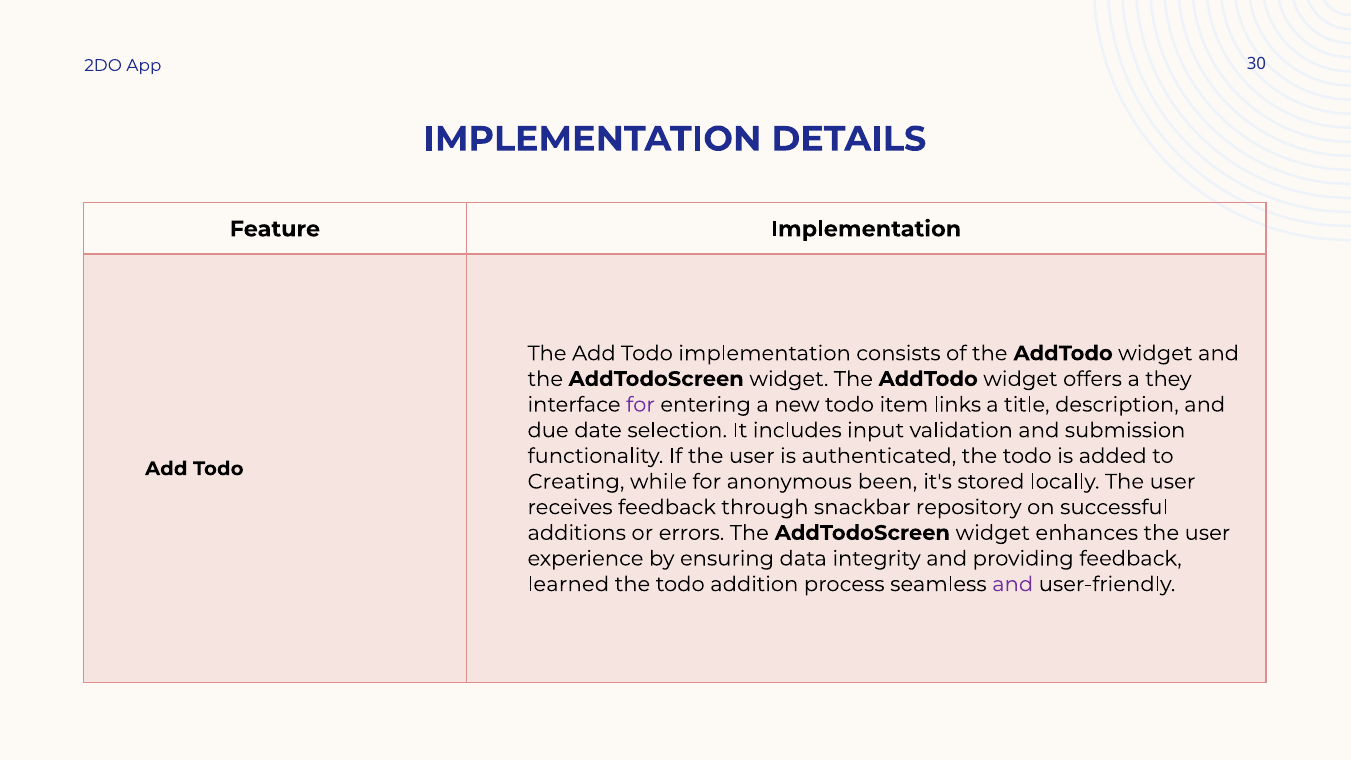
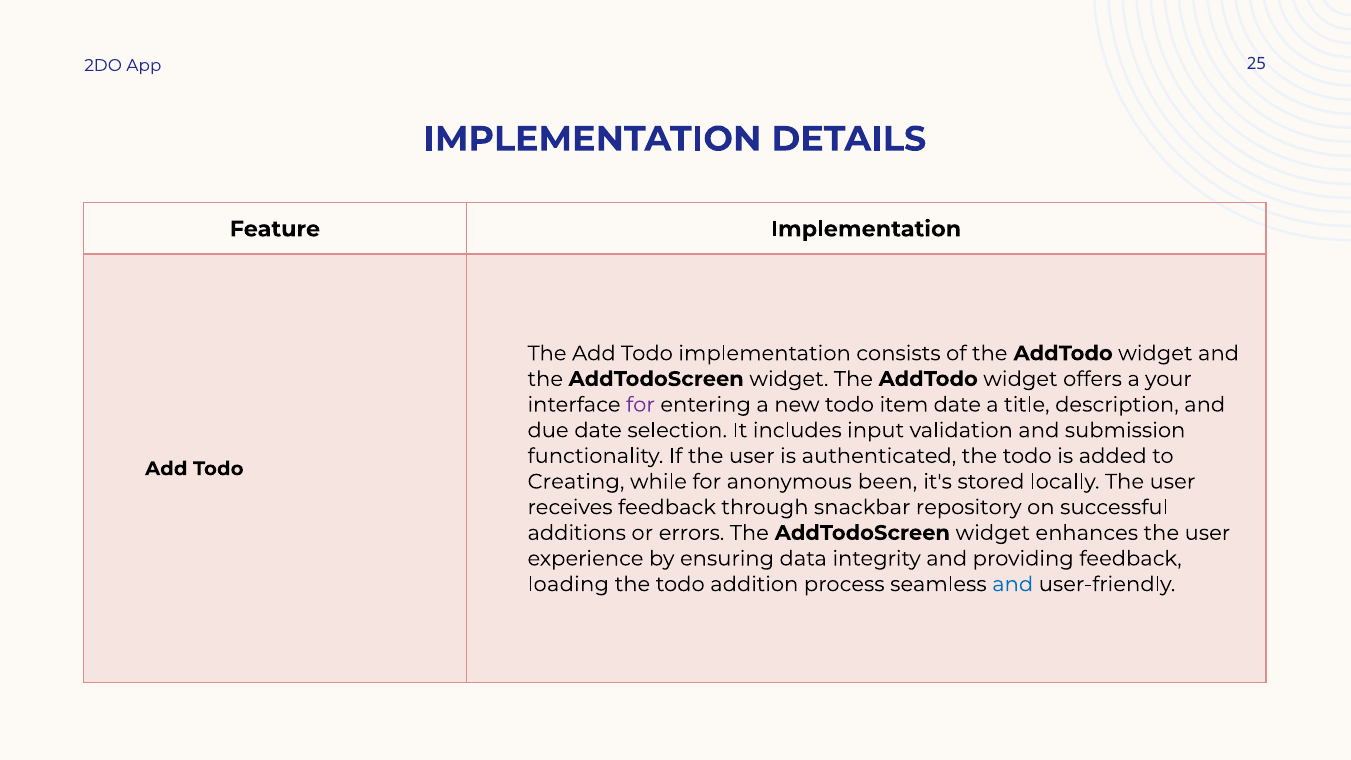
30: 30 -> 25 (1256, 64)
they: they -> your (1168, 379)
item links: links -> date (957, 405)
learned: learned -> loading (568, 584)
and colour: purple -> blue (1013, 584)
